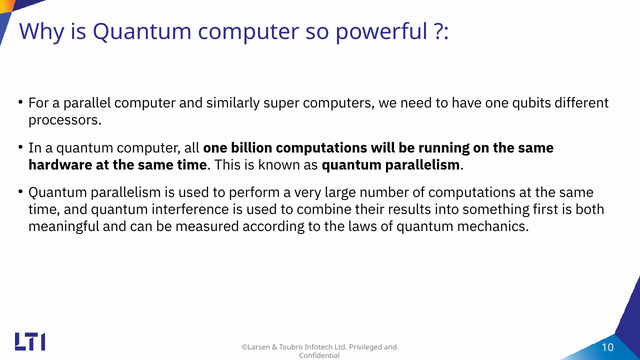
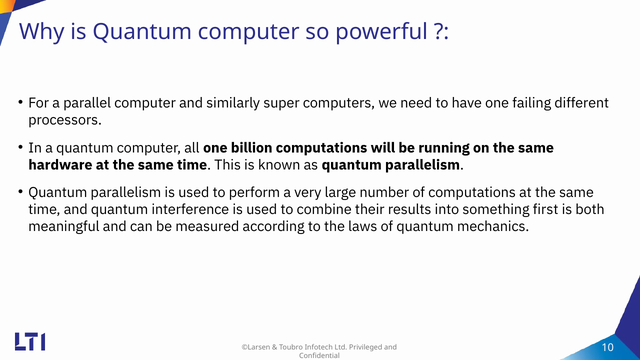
qubits: qubits -> failing (532, 103)
